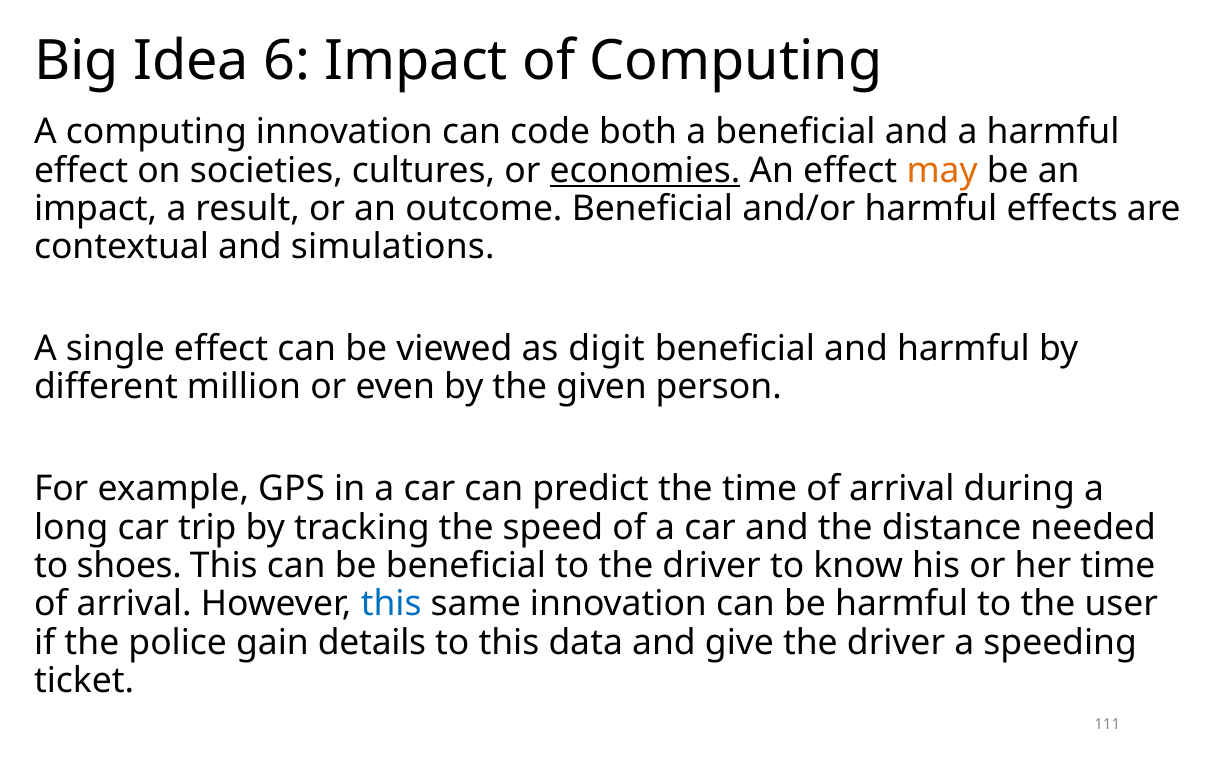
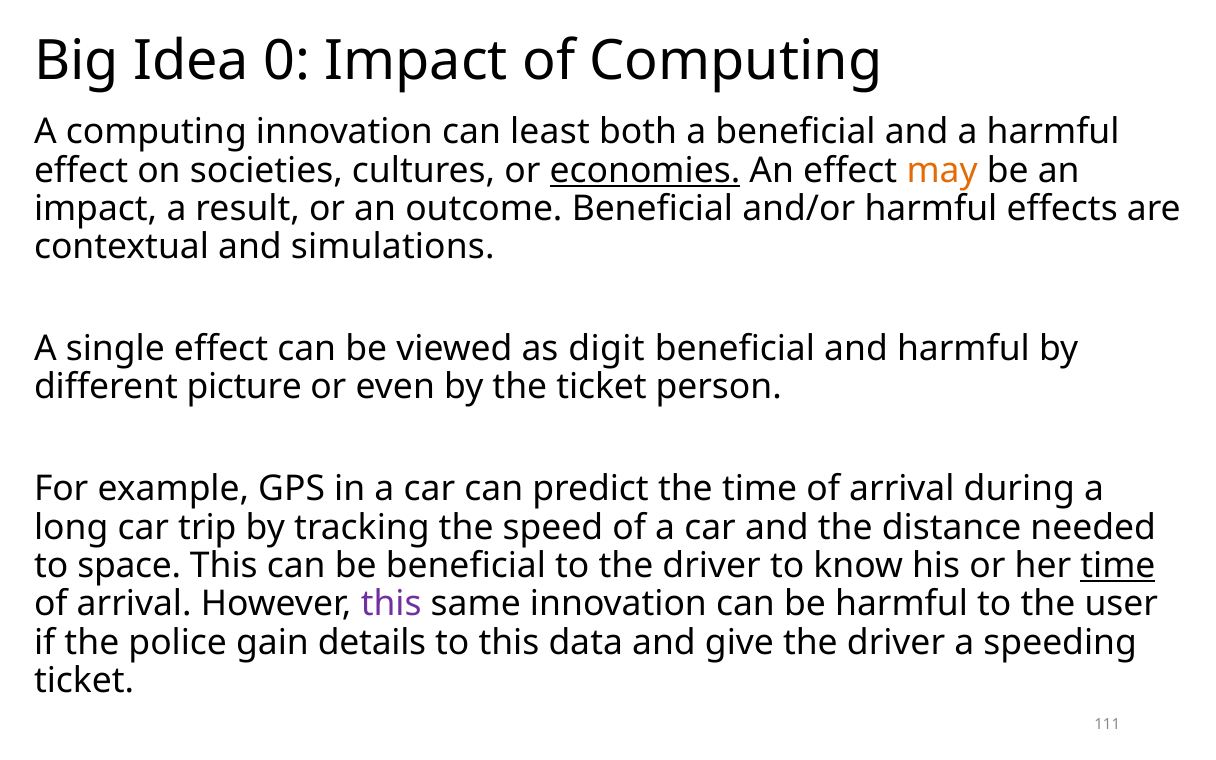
6: 6 -> 0 (287, 61)
code: code -> least (550, 132)
million: million -> picture (244, 387)
the given: given -> ticket (602, 387)
shoes: shoes -> space (129, 566)
time underline: none -> present (1118, 566)
this colour: blue -> purple (391, 604)
